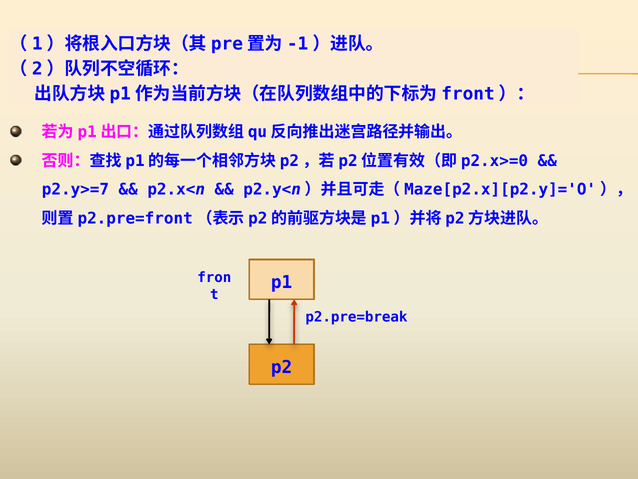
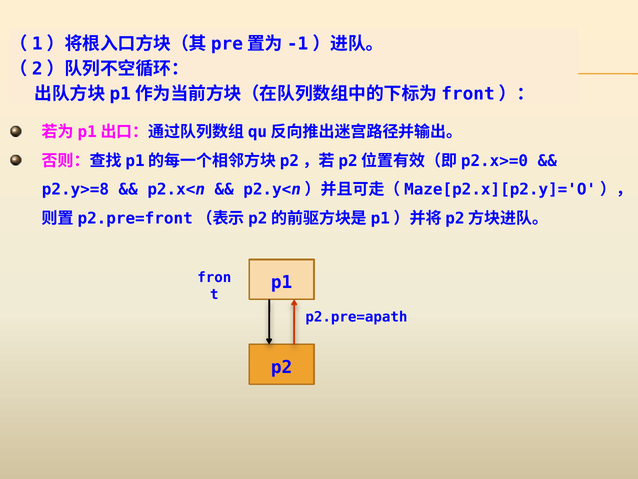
p2.y>=7: p2.y>=7 -> p2.y>=8 (75, 189)
p2.pre=break: p2.pre=break -> p2.pre=apath (356, 317)
